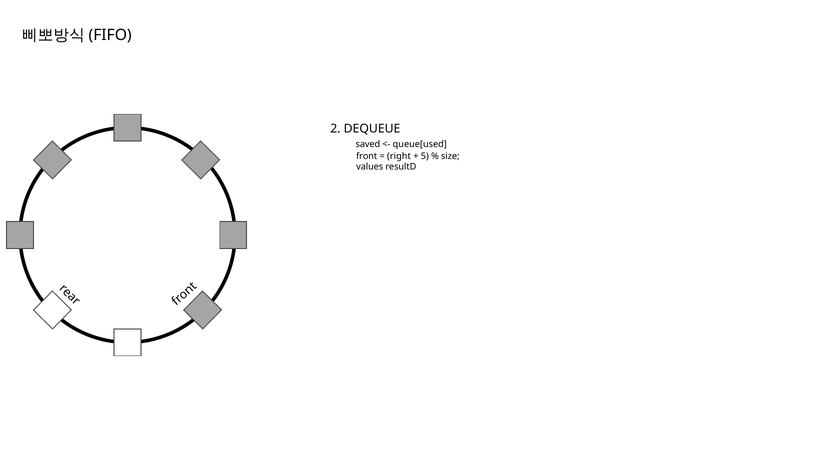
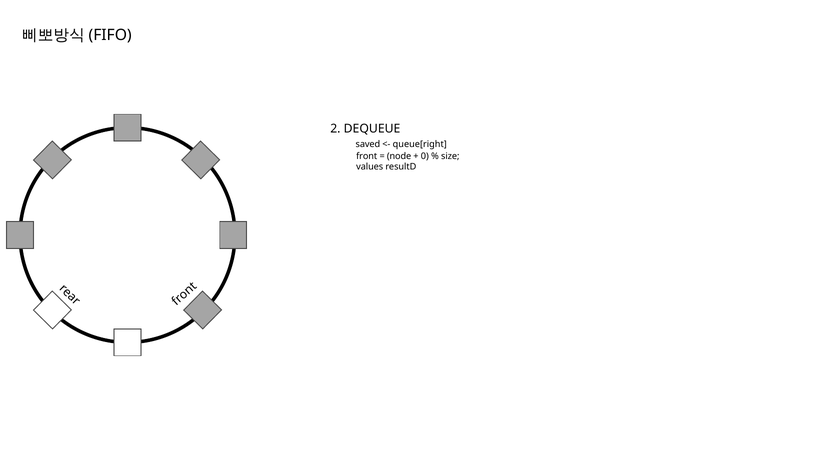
queue[used: queue[used -> queue[right (420, 145)
right: right -> node (399, 156)
5: 5 -> 0 (425, 156)
